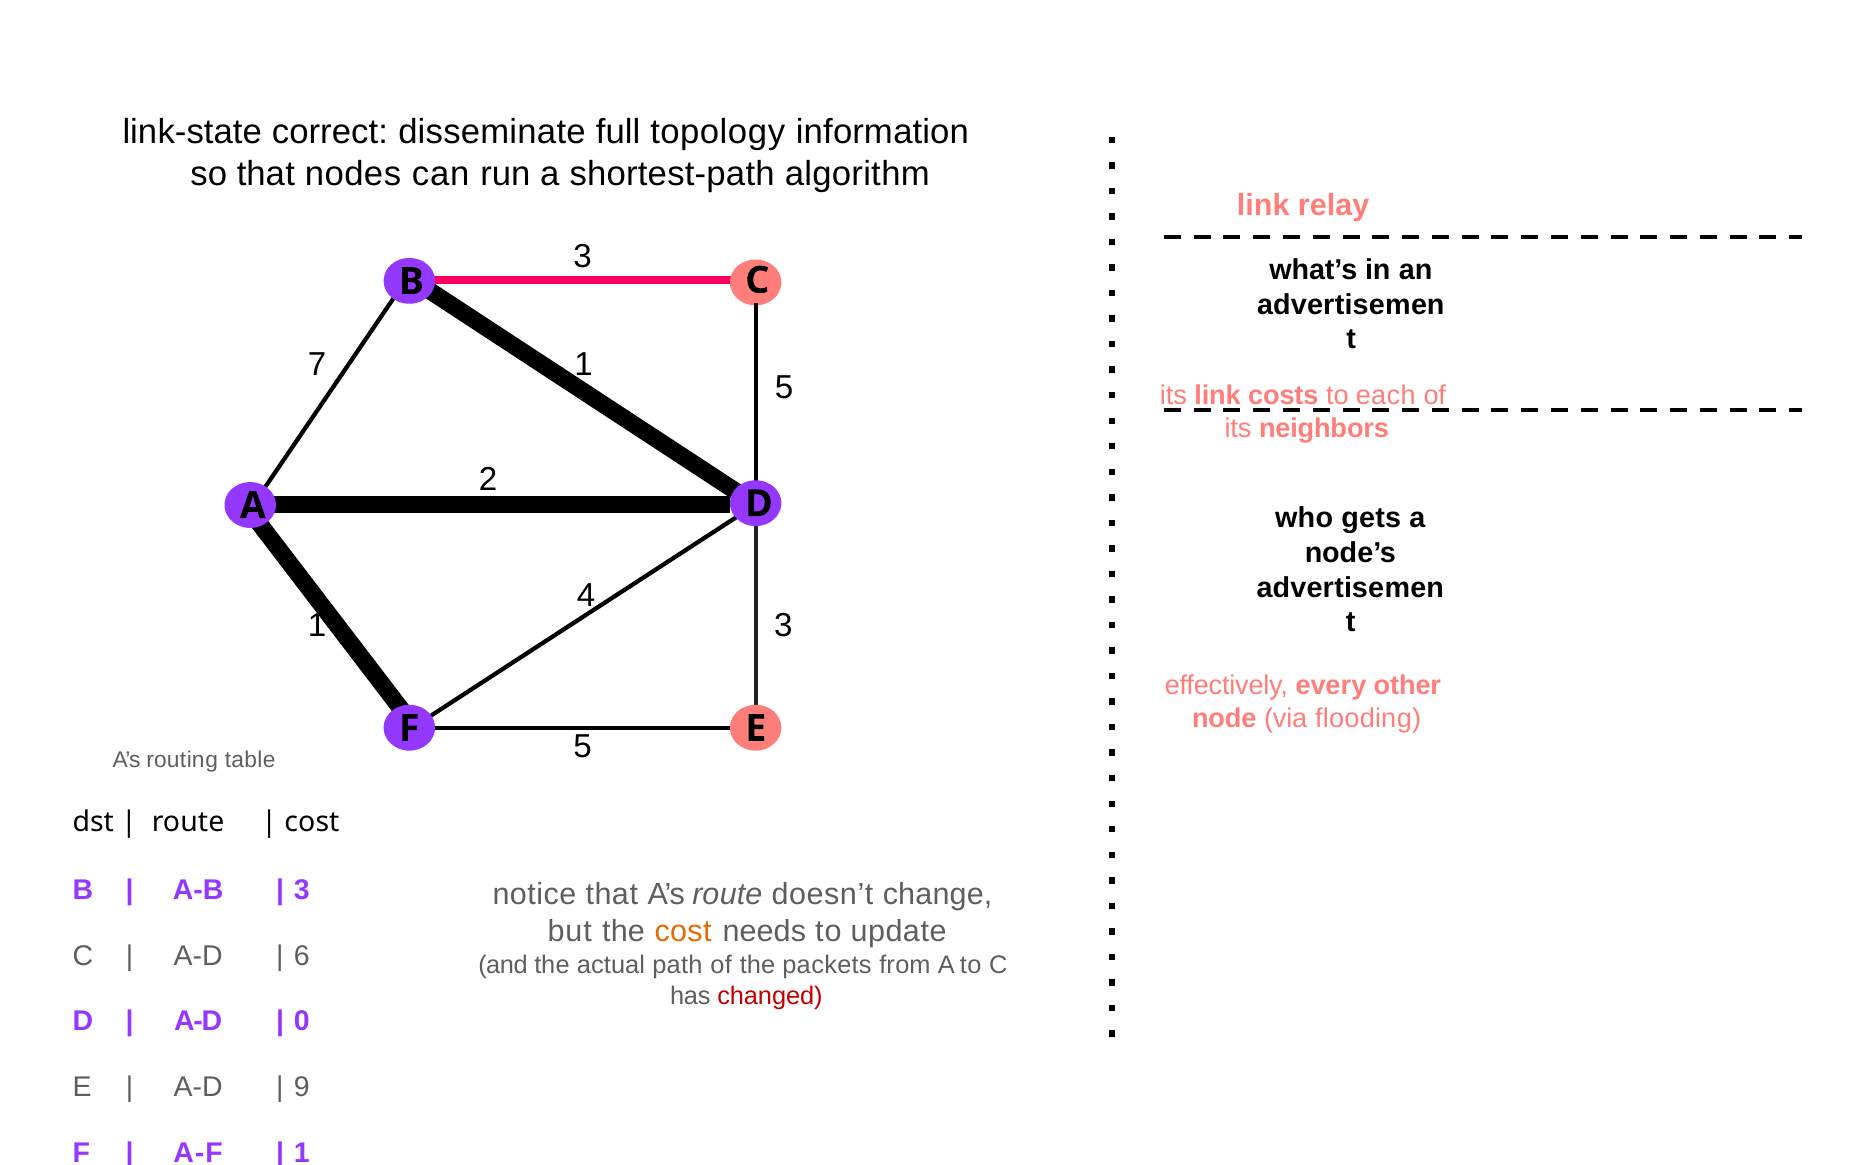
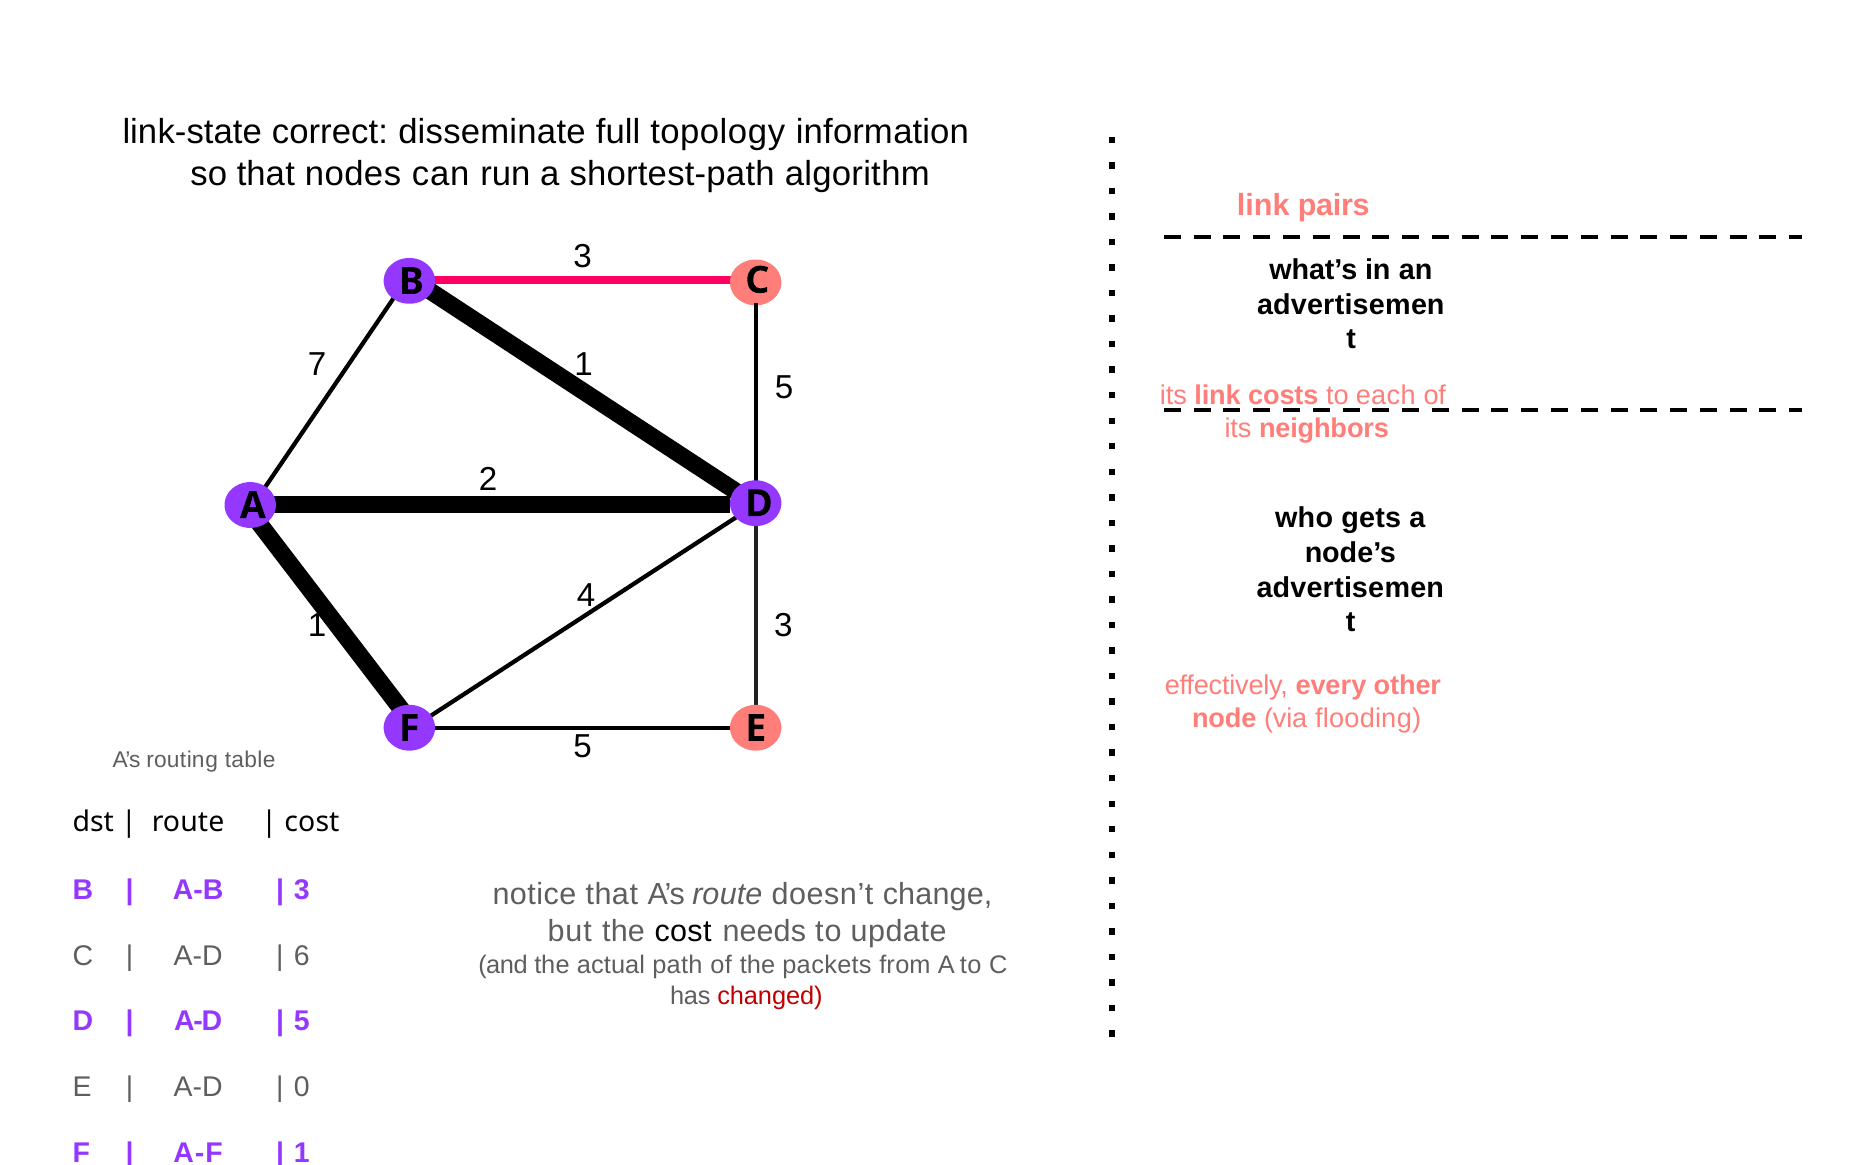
relay: relay -> pairs (1334, 205)
cost colour: orange -> black (683, 931)
0: 0 -> 5 (302, 1021)
9: 9 -> 0 (302, 1086)
